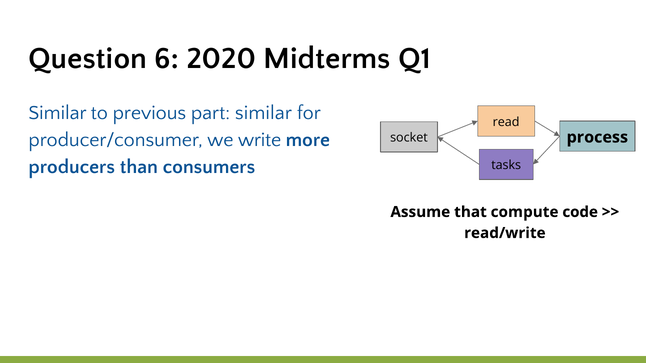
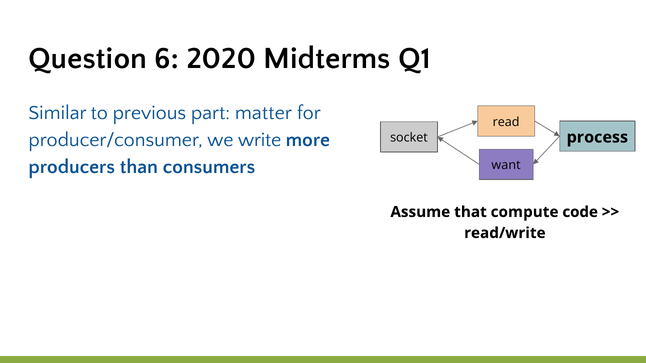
part similar: similar -> matter (263, 113)
tasks: tasks -> want (506, 165)
